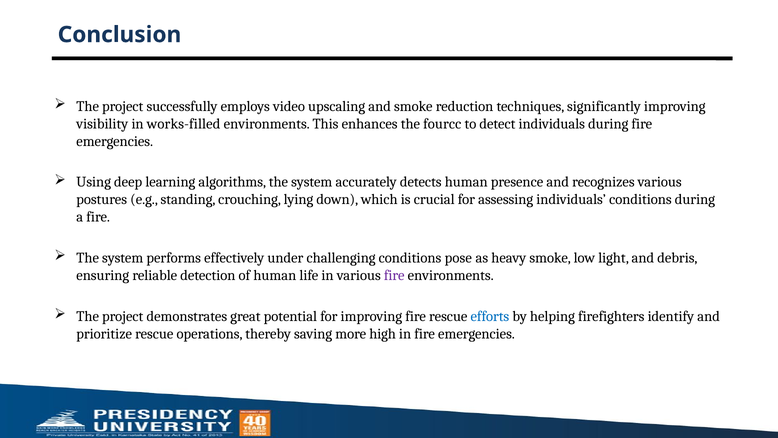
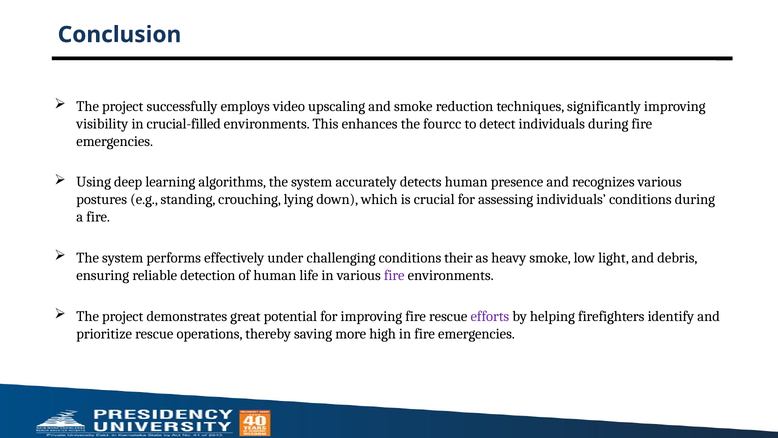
works-filled: works-filled -> crucial-filled (184, 124)
pose: pose -> their (458, 258)
efforts colour: blue -> purple (490, 316)
